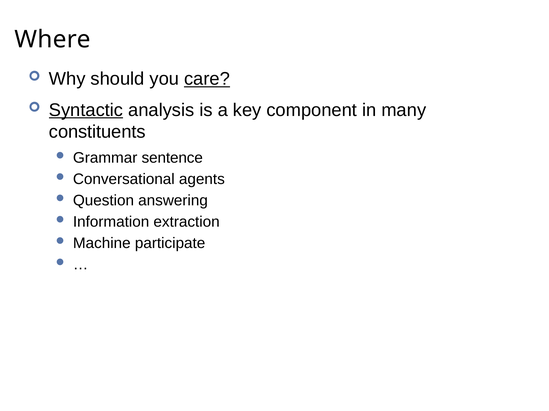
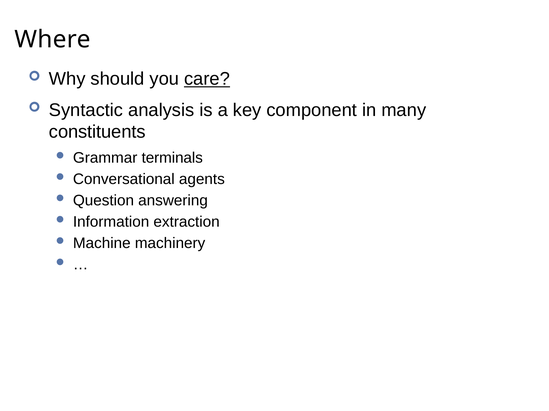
Syntactic underline: present -> none (86, 110)
sentence: sentence -> terminals (172, 158)
participate: participate -> machinery (170, 244)
